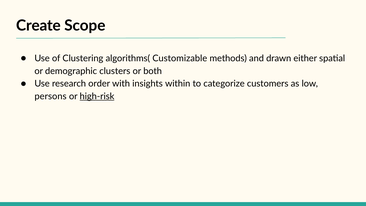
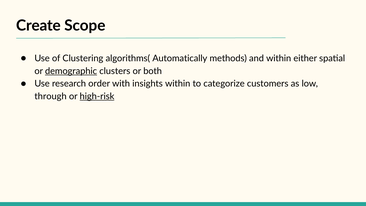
Customizable: Customizable -> Automatically (180, 58)
and drawn: drawn -> within (279, 58)
demographic underline: none -> present (71, 71)
persons: persons -> through (51, 96)
